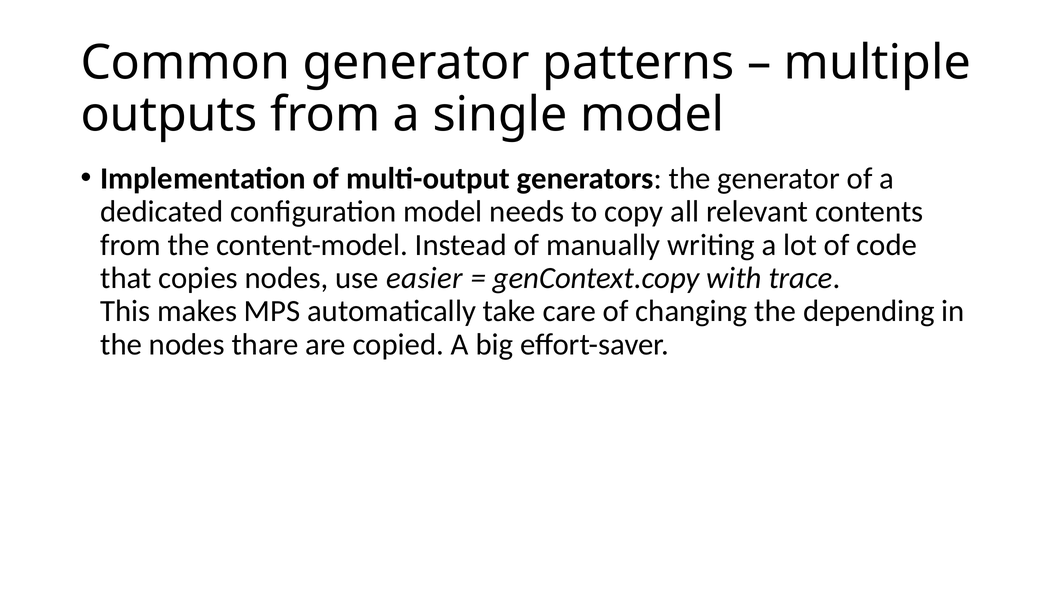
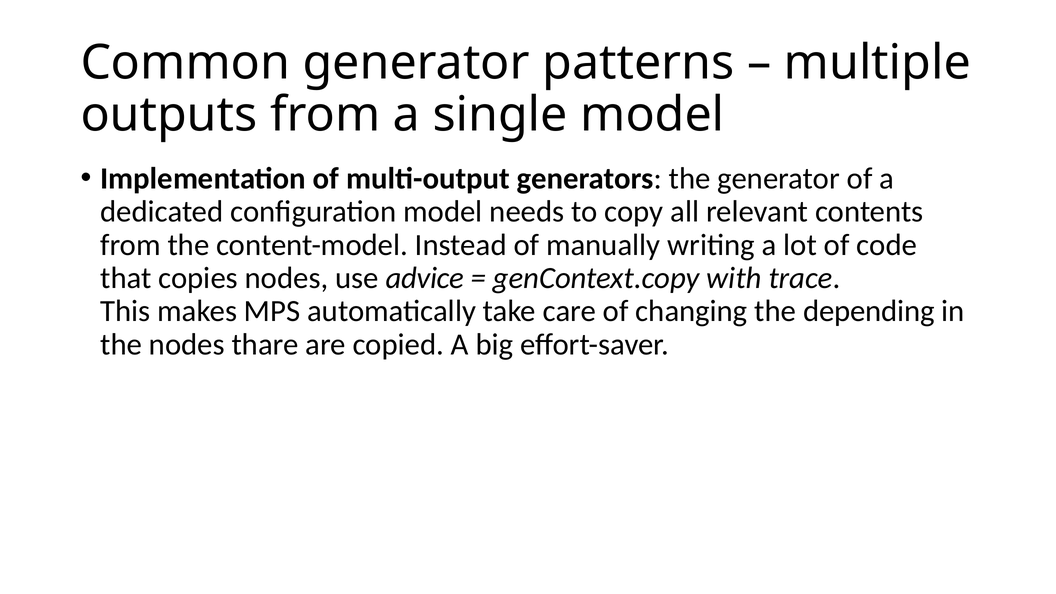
easier: easier -> advice (425, 278)
